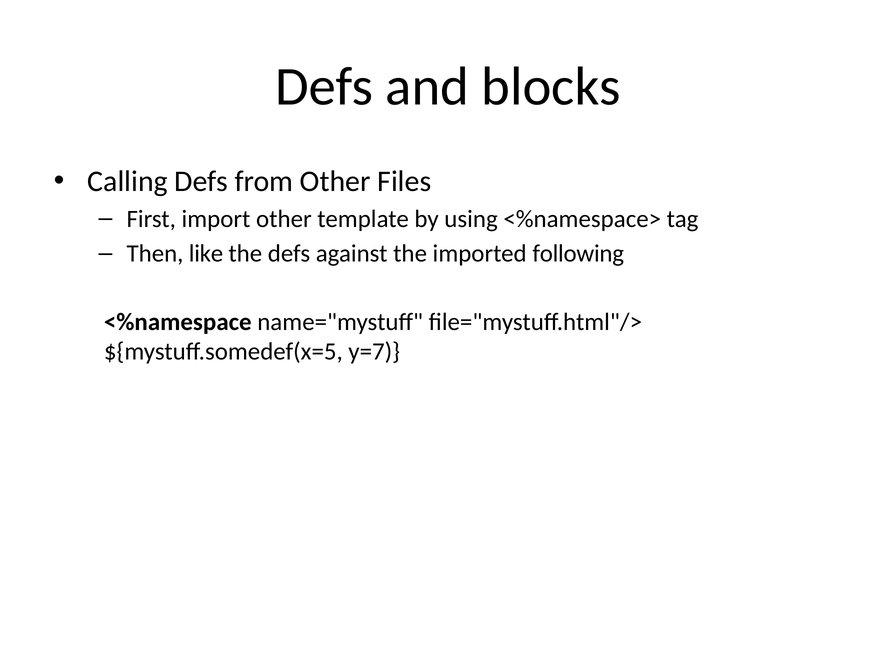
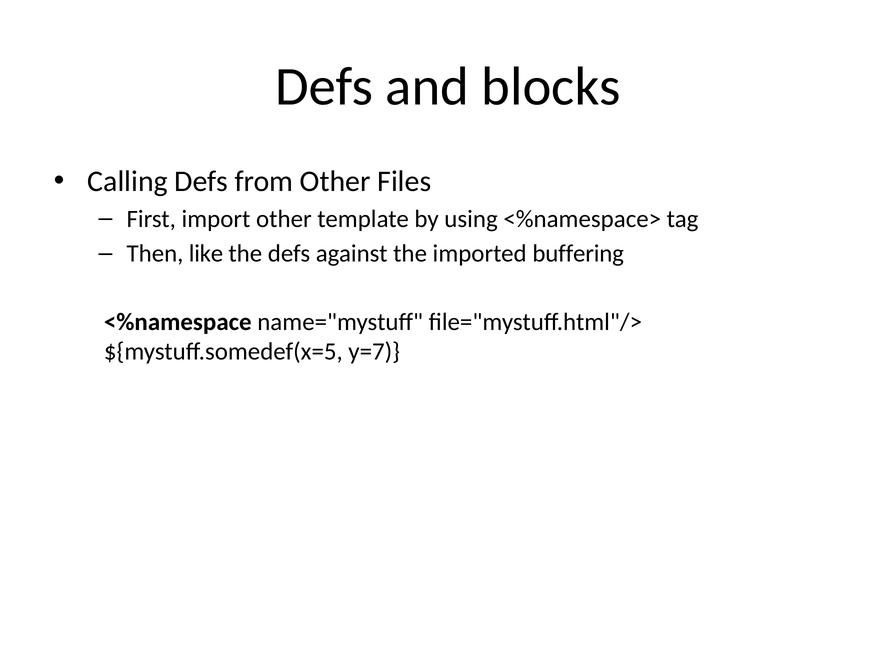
following: following -> buffering (578, 254)
